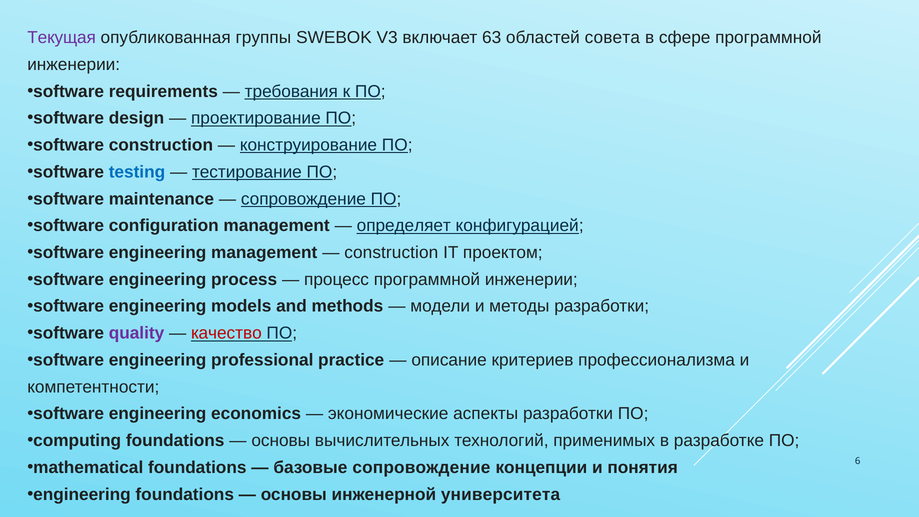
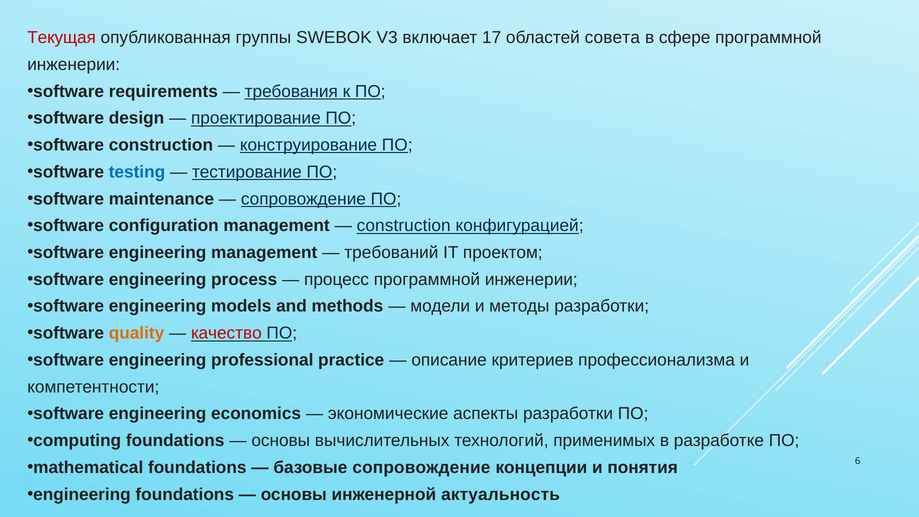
Текущая colour: purple -> red (62, 38)
63: 63 -> 17 (492, 38)
определяет: определяет -> construction (404, 226)
construction: construction -> требований (391, 253)
quality colour: purple -> orange (136, 333)
университета: университета -> актуальность (500, 494)
